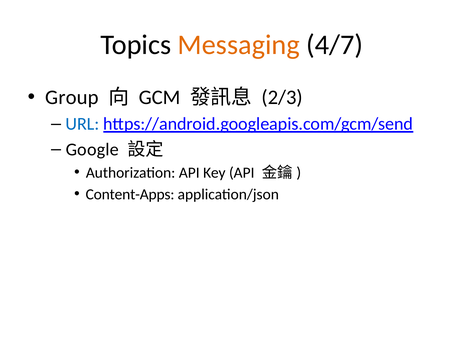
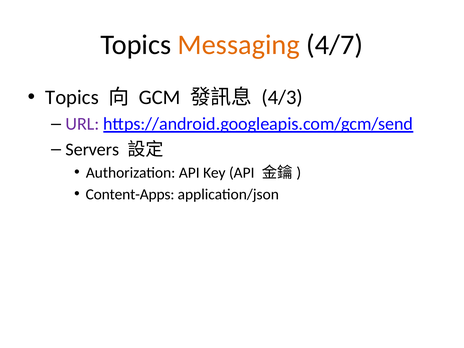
Group: Group -> Topics (72, 97)
2/3: 2/3 -> 4/3 (282, 97)
URL colour: blue -> purple (82, 124)
Google: Google -> Servers (92, 150)
